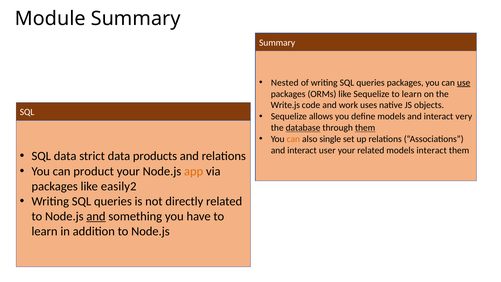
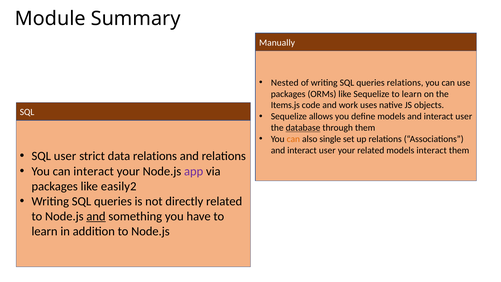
Summary: Summary -> Manually (277, 43)
queries packages: packages -> relations (405, 83)
use underline: present -> none (464, 83)
Write.js: Write.js -> Items.js (285, 105)
models and interact very: very -> user (464, 116)
them underline: present -> none (365, 128)
SQL data: data -> user (65, 156)
data products: products -> relations (155, 156)
can product: product -> interact (94, 171)
app colour: orange -> purple (194, 171)
